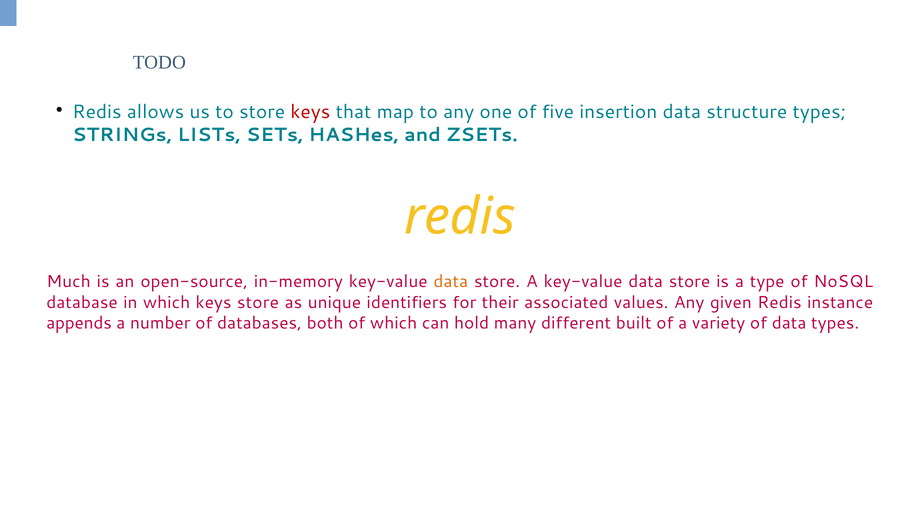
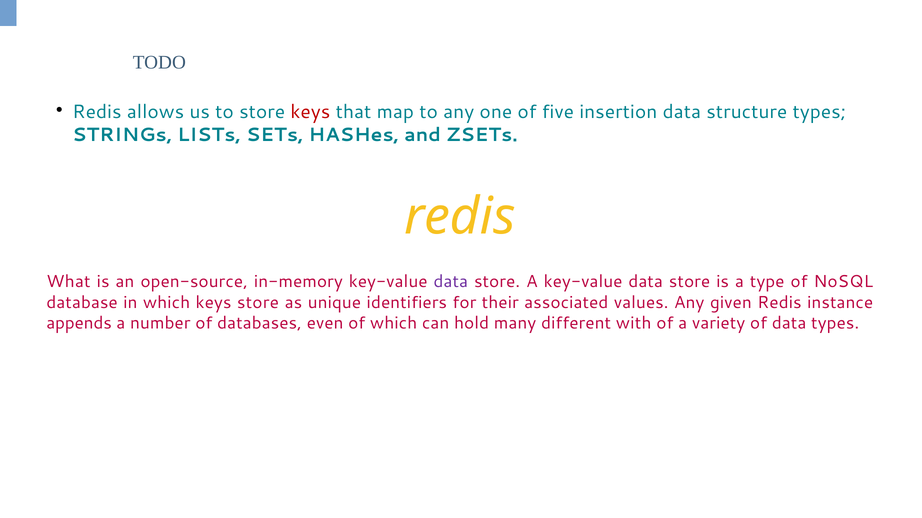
Much: Much -> What (68, 282)
data colour: orange -> purple (451, 282)
both: both -> even (325, 324)
built: built -> with (634, 324)
